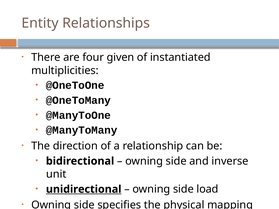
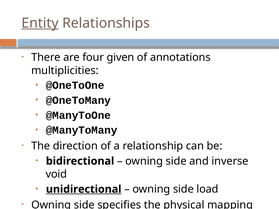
Entity underline: none -> present (40, 23)
instantiated: instantiated -> annotations (180, 57)
unit: unit -> void (56, 174)
